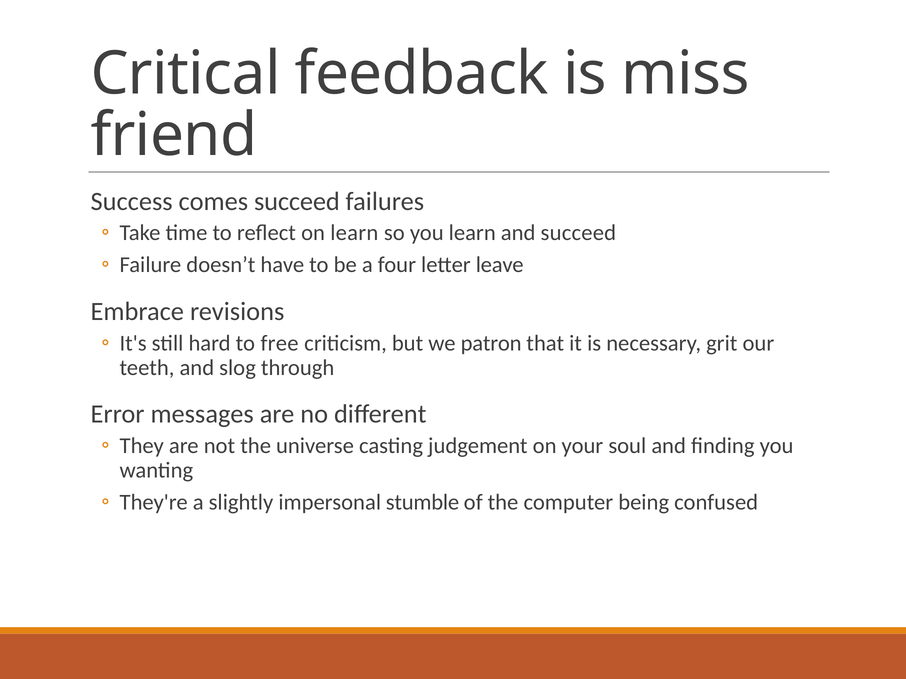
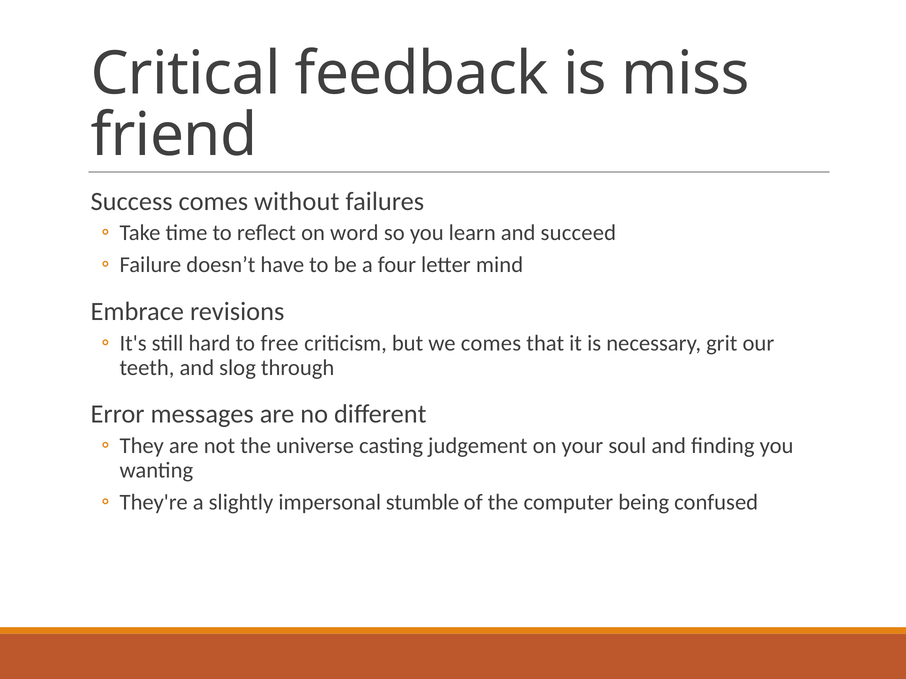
comes succeed: succeed -> without (297, 202)
on learn: learn -> word (354, 233)
leave: leave -> mind (500, 265)
we patron: patron -> comes (491, 343)
